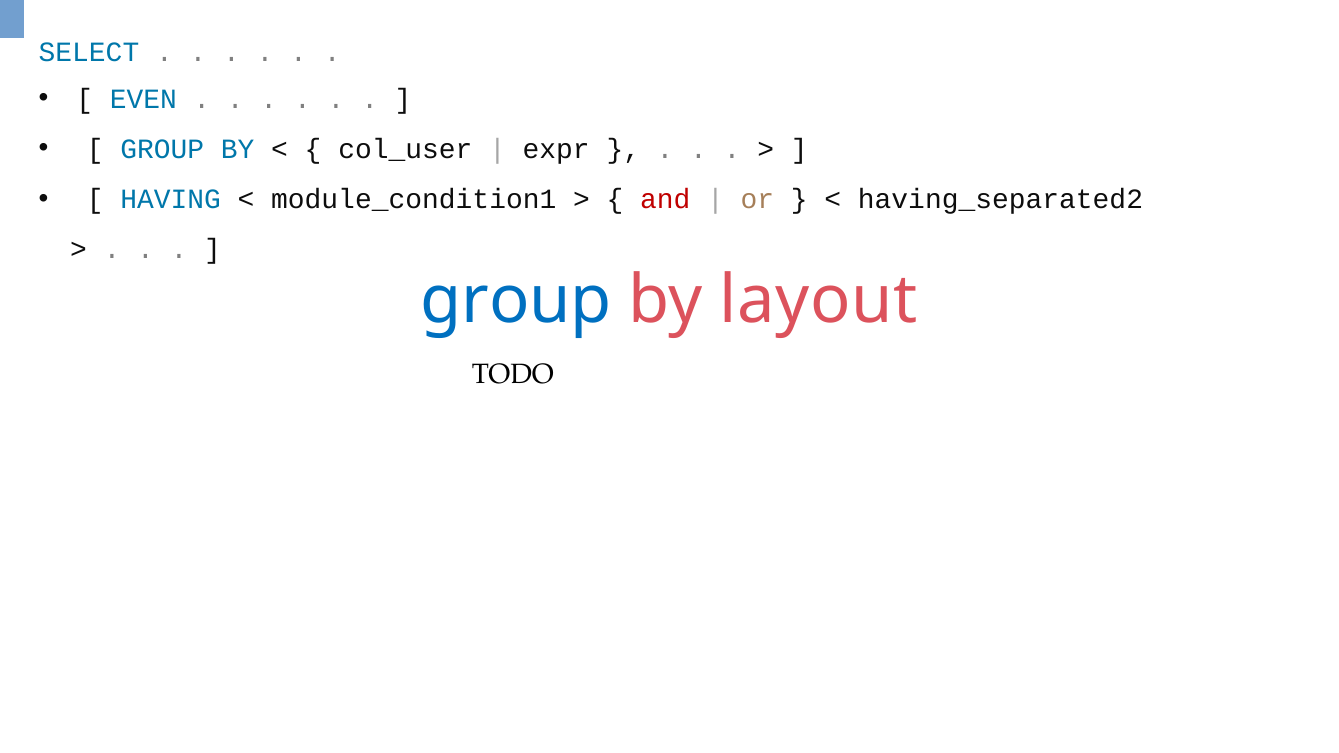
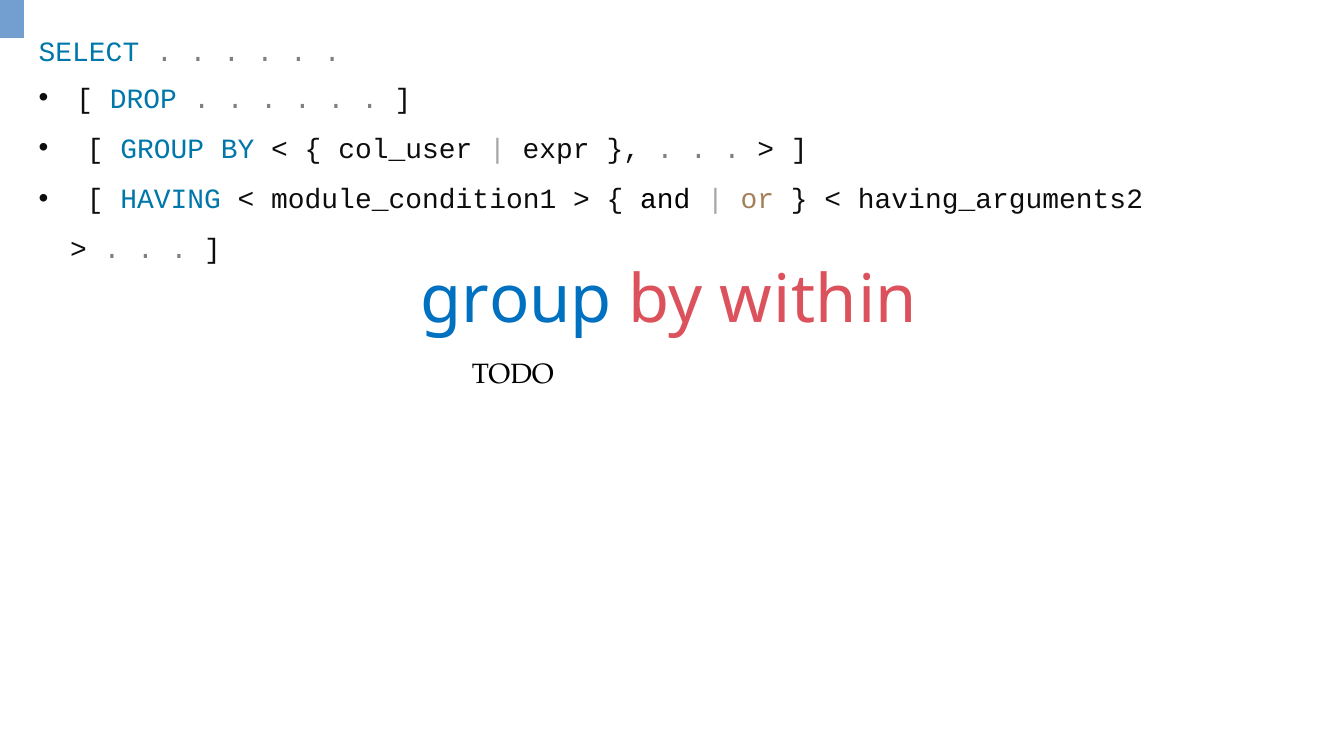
EVEN: EVEN -> DROP (143, 99)
and colour: red -> black (665, 200)
having_separated2: having_separated2 -> having_arguments2 (1000, 200)
layout: layout -> within (819, 301)
